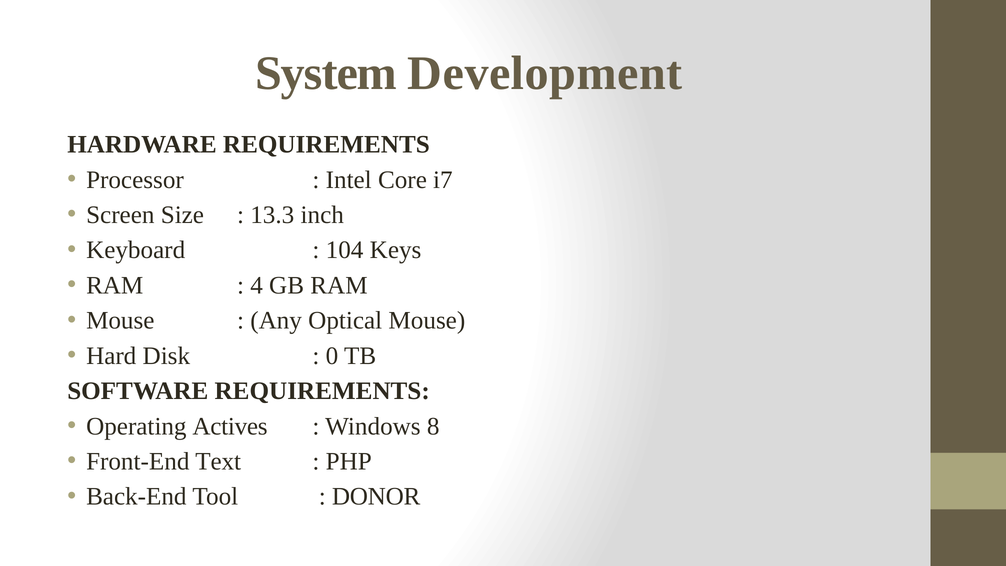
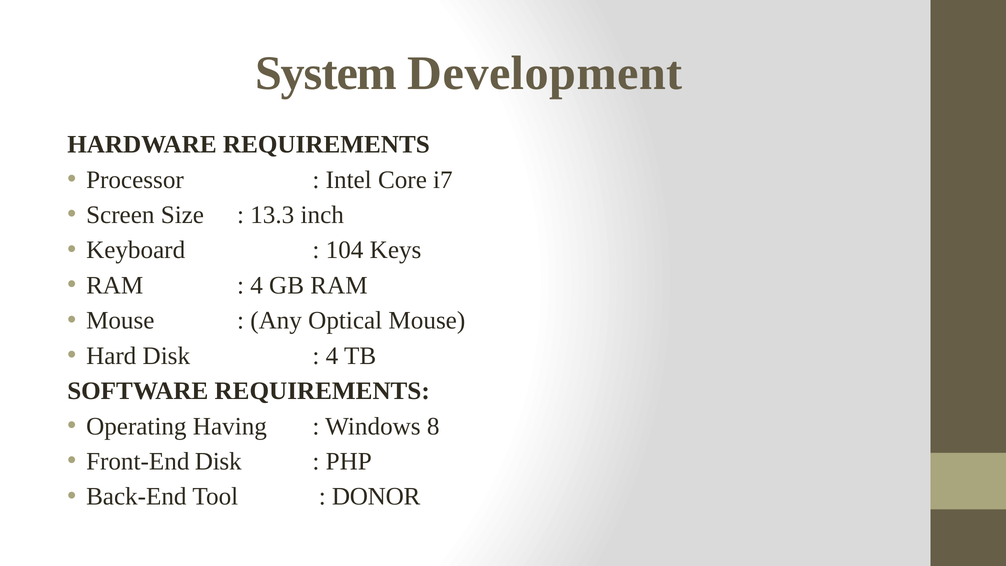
0: 0 -> 4 (332, 356)
Actives: Actives -> Having (230, 426)
Front-End Text: Text -> Disk (218, 461)
